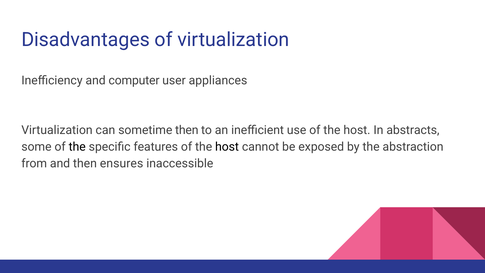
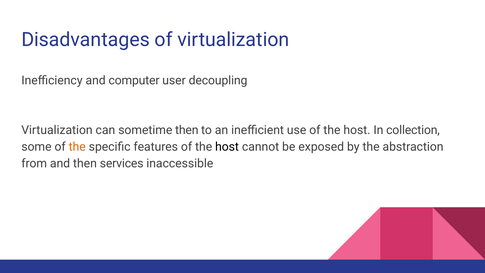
appliances: appliances -> decoupling (218, 80)
abstracts: abstracts -> collection (413, 130)
the colour: black -> orange (77, 147)
ensures: ensures -> services (122, 163)
